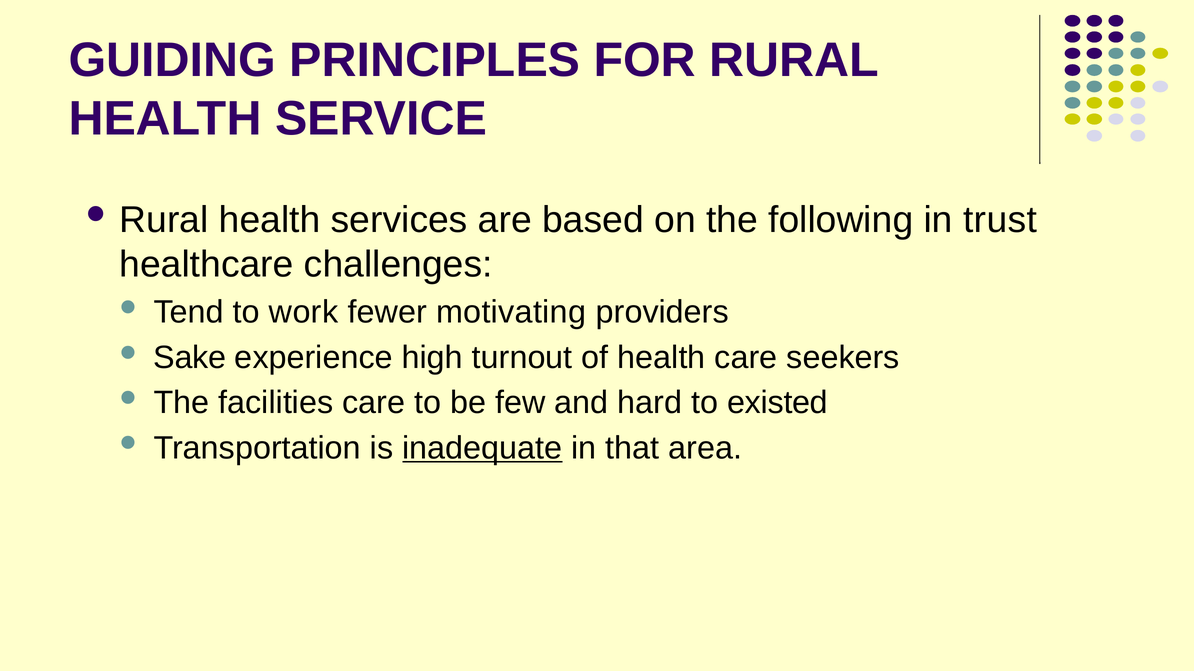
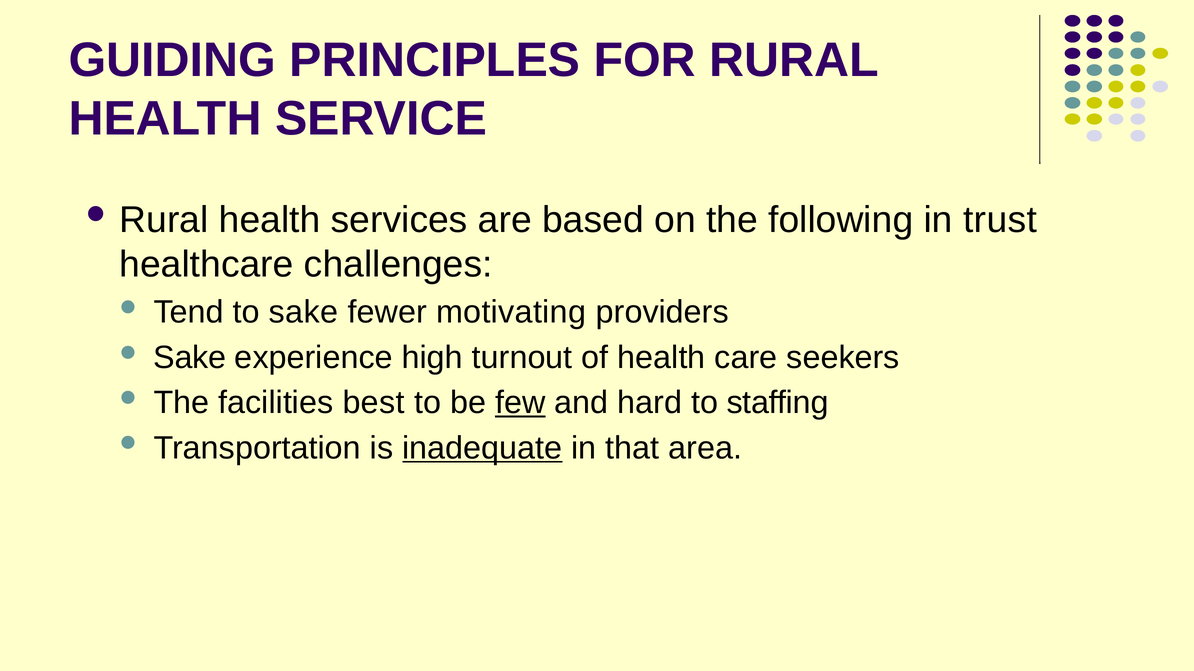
to work: work -> sake (304, 313)
facilities care: care -> best (374, 403)
few underline: none -> present (520, 403)
existed: existed -> staffing (778, 403)
